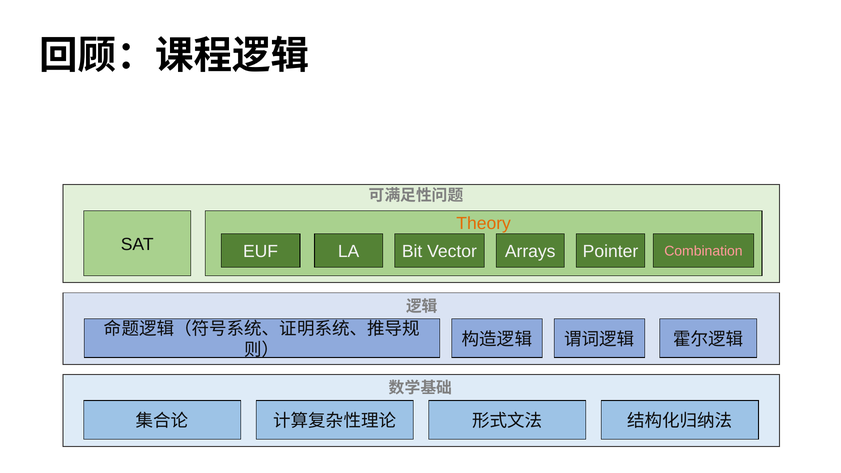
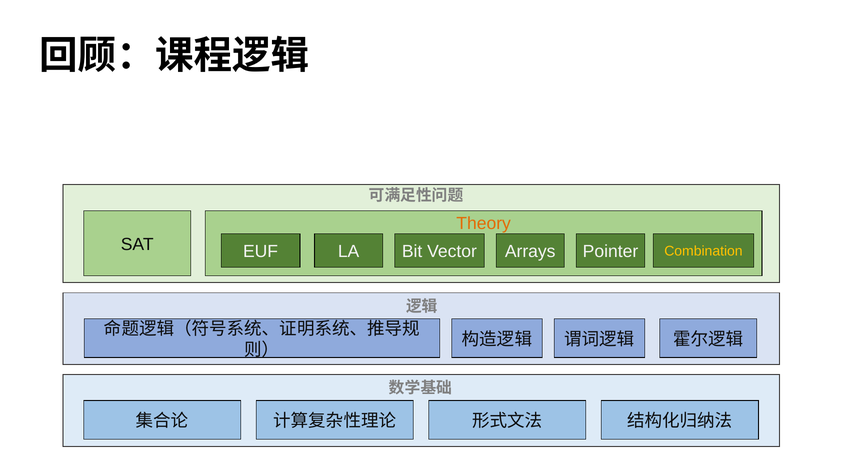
Combination colour: pink -> yellow (703, 251)
